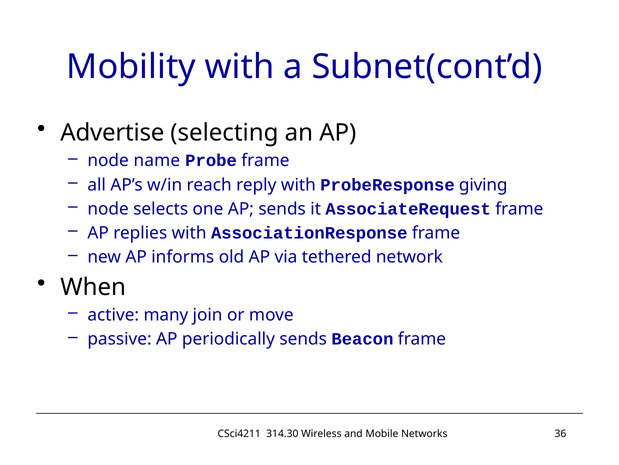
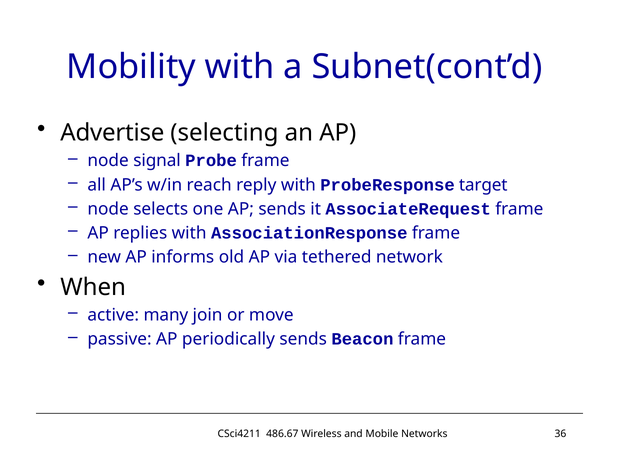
name: name -> signal (157, 160)
giving: giving -> target (483, 185)
314.30: 314.30 -> 486.67 (282, 433)
